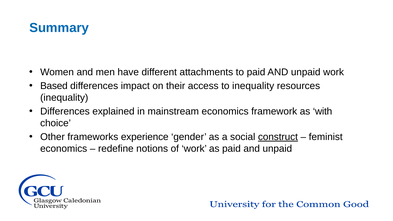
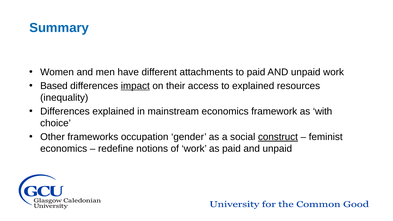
impact underline: none -> present (135, 86)
to inequality: inequality -> explained (253, 86)
experience: experience -> occupation (145, 137)
